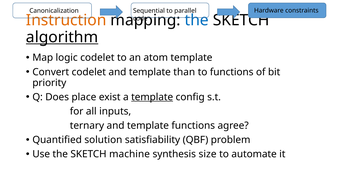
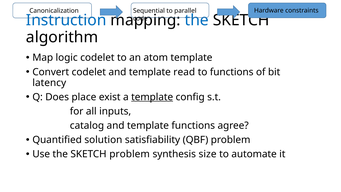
Instruction colour: orange -> blue (66, 20)
algorithm underline: present -> none (62, 37)
than: than -> read (184, 72)
priority: priority -> latency (49, 83)
ternary: ternary -> catalog (87, 125)
SKETCH machine: machine -> problem (130, 154)
